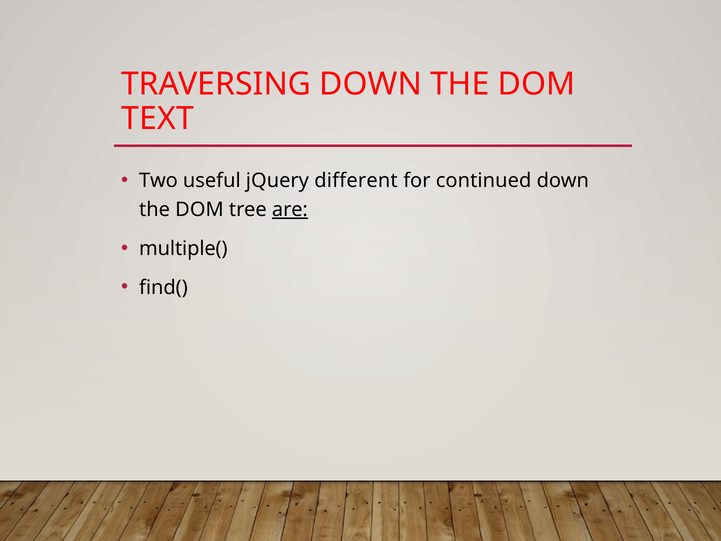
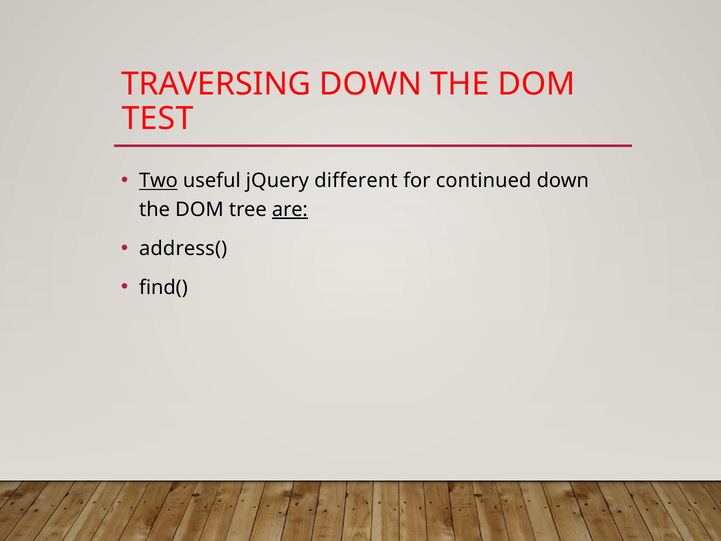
TEXT: TEXT -> TEST (158, 119)
Two underline: none -> present (158, 181)
multiple(: multiple( -> address( (183, 248)
